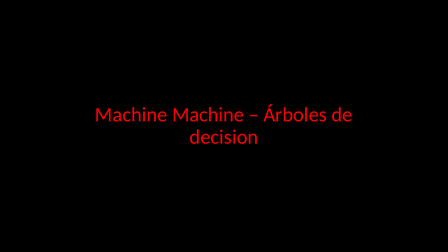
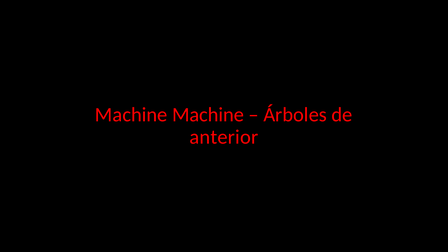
decision: decision -> anterior (224, 137)
